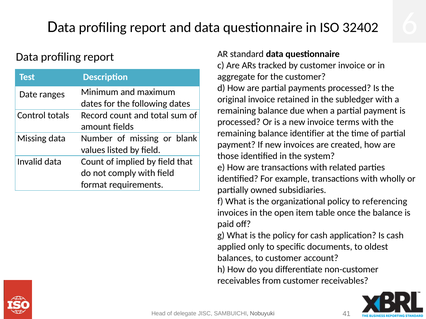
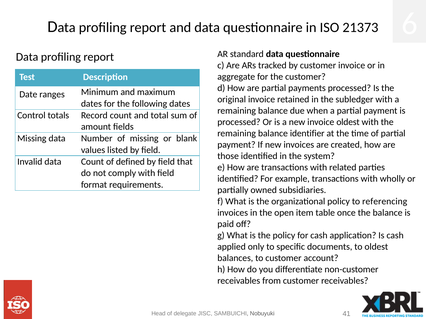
32402: 32402 -> 21373 (360, 28)
invoice terms: terms -> oldest (348, 122)
implied: implied -> defined (130, 162)
